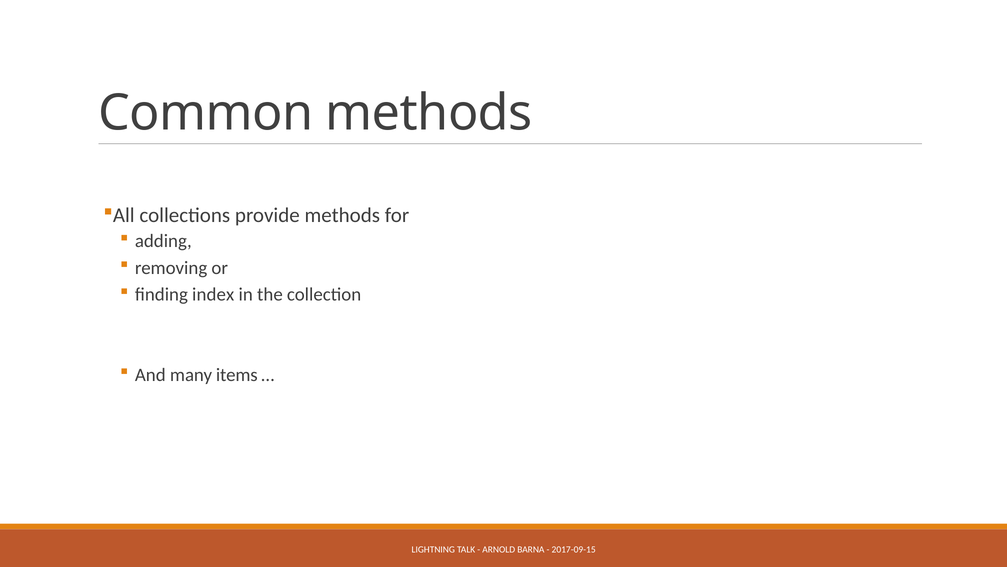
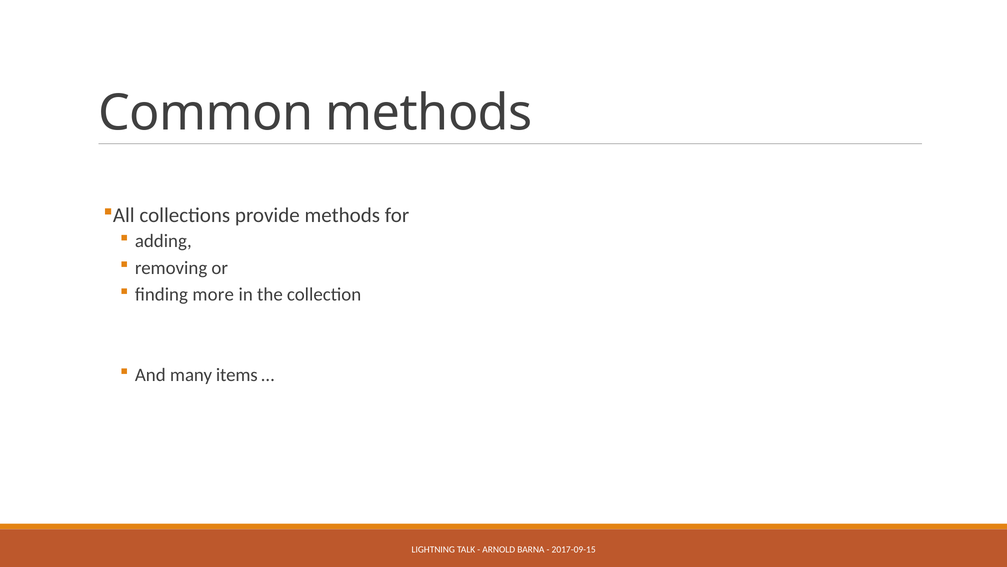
index: index -> more (213, 294)
